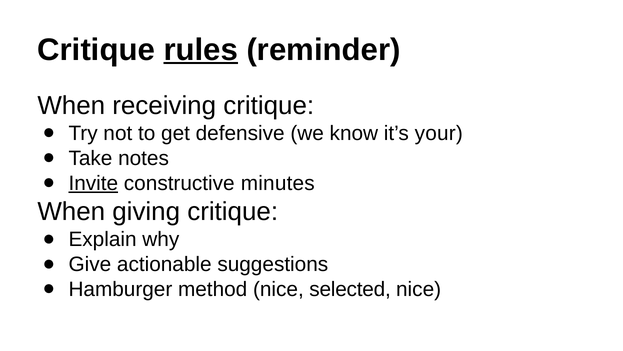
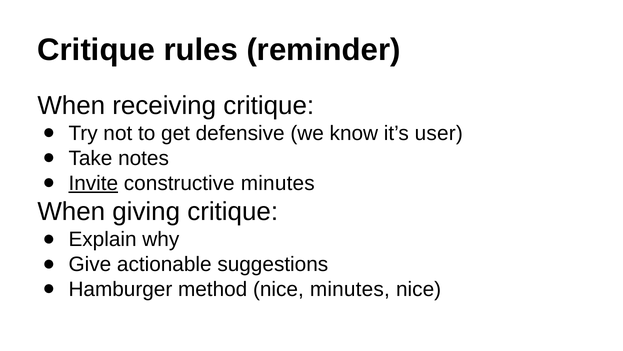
rules underline: present -> none (201, 50)
your: your -> user (439, 133)
nice selected: selected -> minutes (350, 289)
